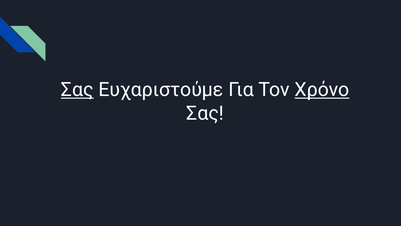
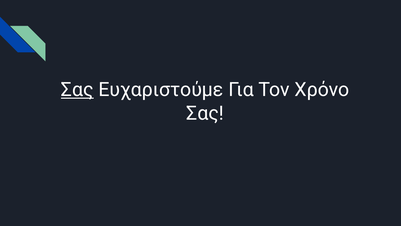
Χρόνο underline: present -> none (322, 90)
